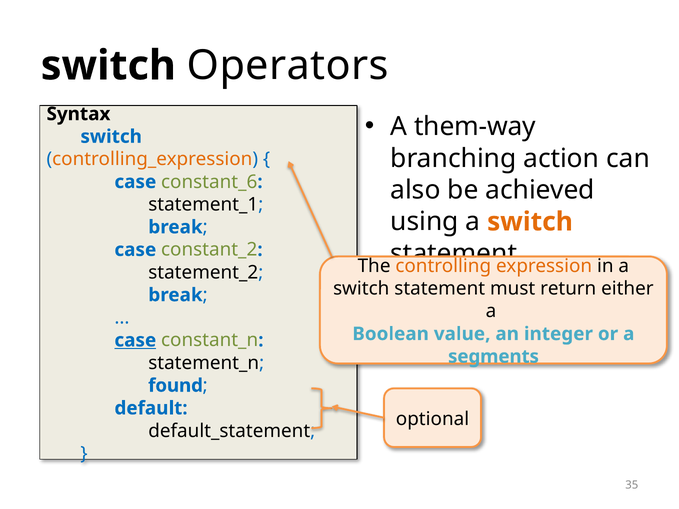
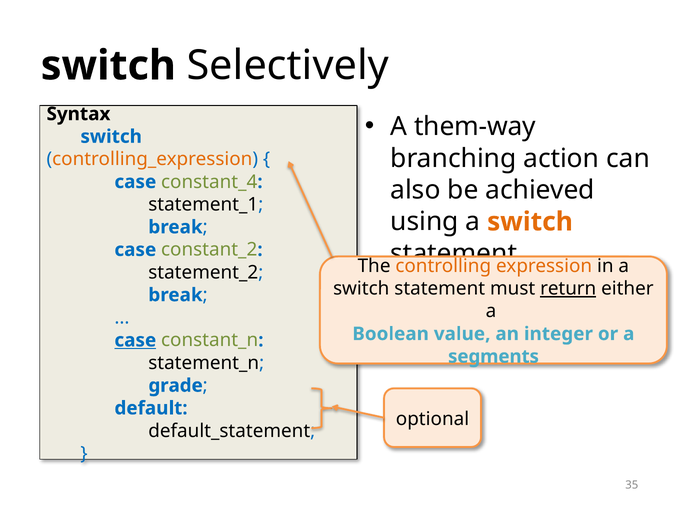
Operators: Operators -> Selectively (288, 66)
constant_6: constant_6 -> constant_4 (209, 182)
return underline: none -> present (568, 289)
found: found -> grade (176, 386)
